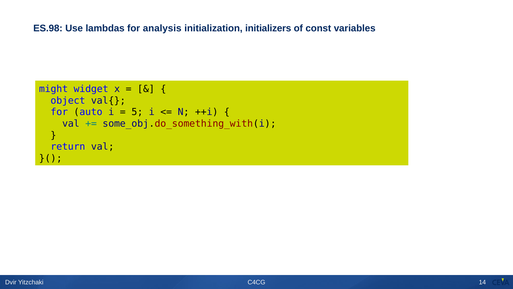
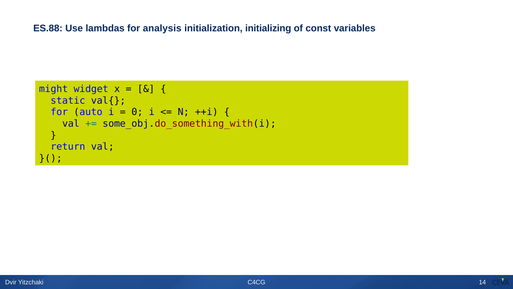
ES.98: ES.98 -> ES.88 (48, 28)
initializers: initializers -> initializing (268, 28)
object: object -> static (68, 100)
5: 5 -> 0 (137, 112)
